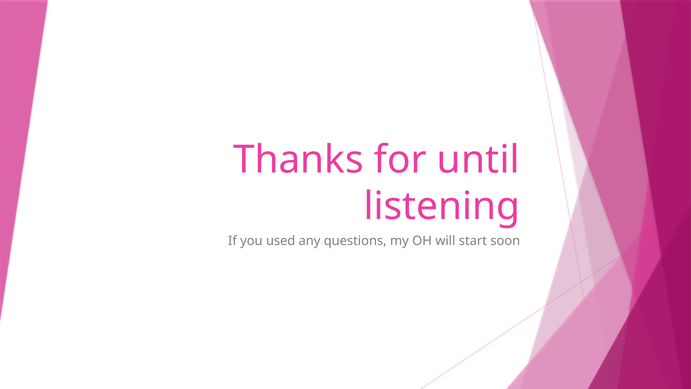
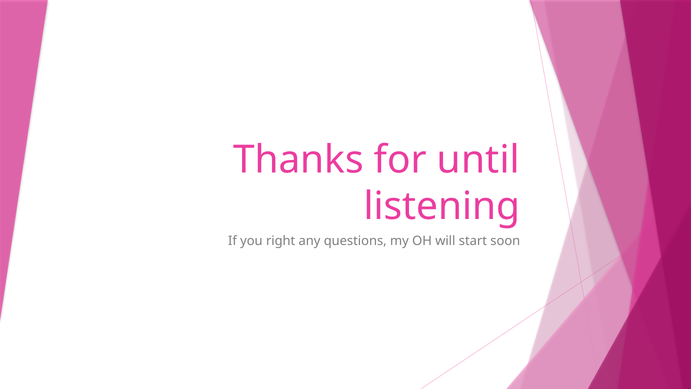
used: used -> right (281, 241)
